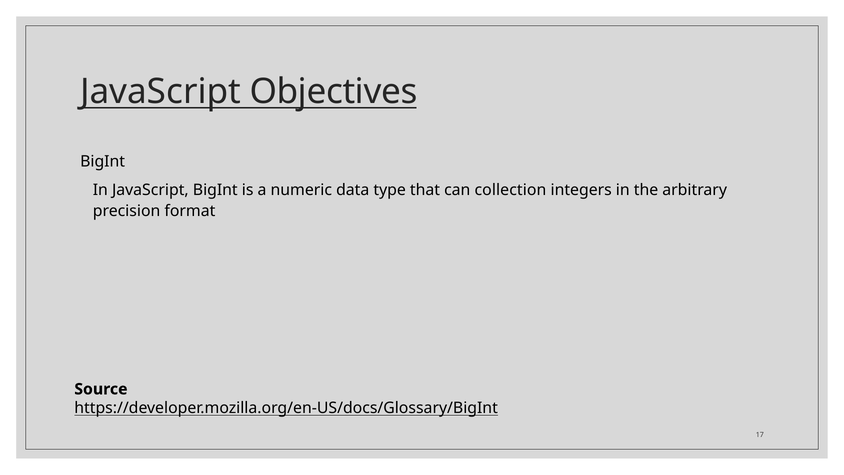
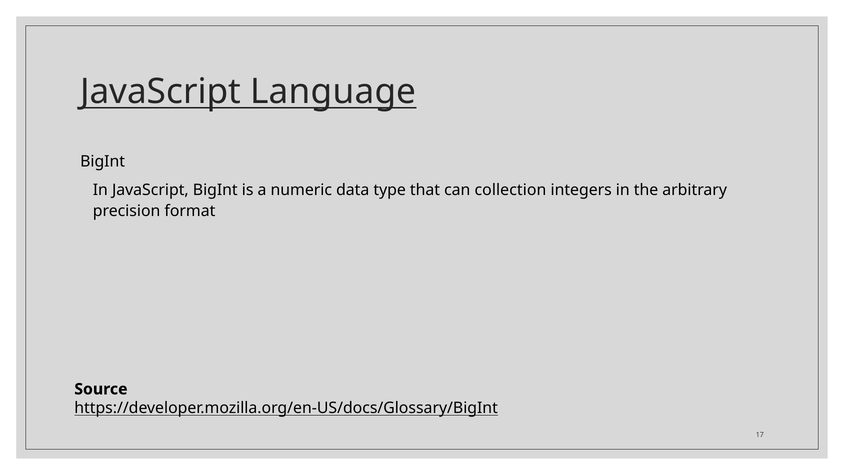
Objectives: Objectives -> Language (333, 92)
